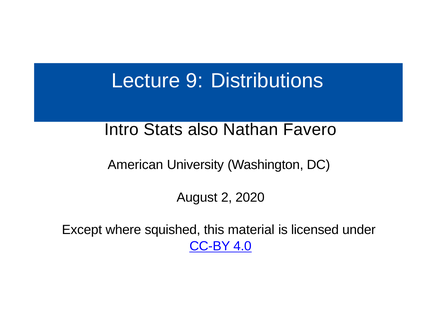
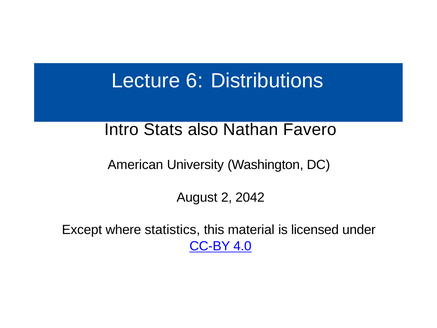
9: 9 -> 6 (195, 81)
2020: 2020 -> 2042 (250, 197)
squished: squished -> statistics (172, 230)
